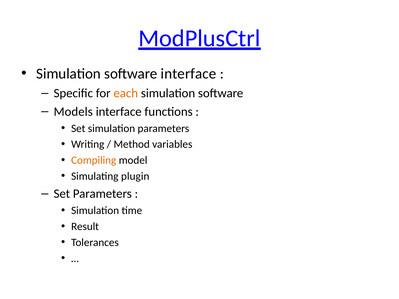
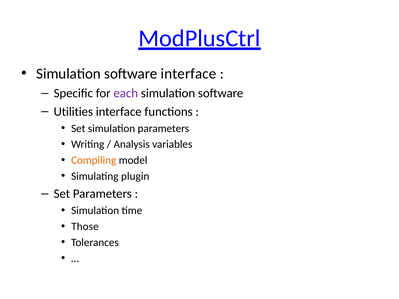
each colour: orange -> purple (126, 93)
Models: Models -> Utilities (73, 112)
Method: Method -> Analysis (132, 144)
Result: Result -> Those (85, 227)
